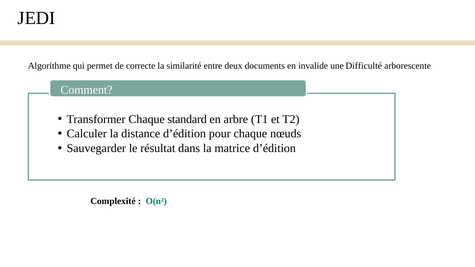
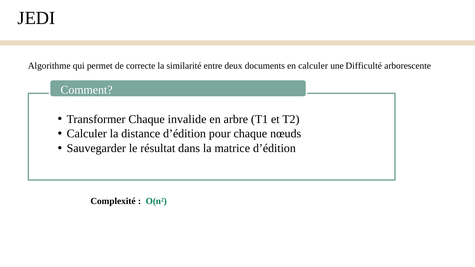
en invalide: invalide -> calculer (313, 66)
standard: standard -> invalide (187, 119)
